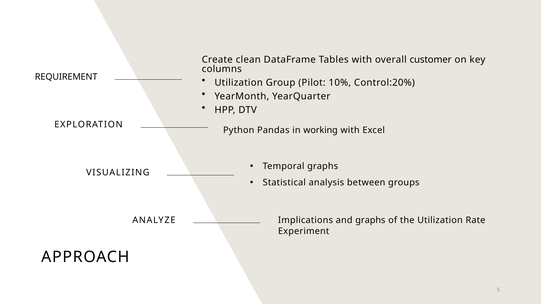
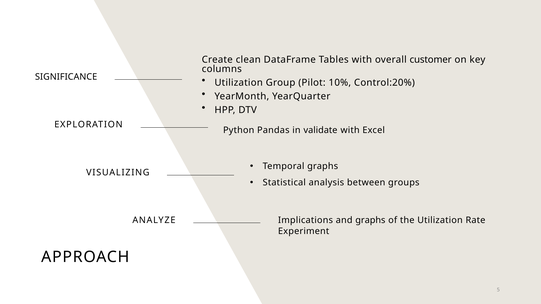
REQUIREMENT: REQUIREMENT -> SIGNIFICANCE (66, 77)
working: working -> validate (320, 130)
